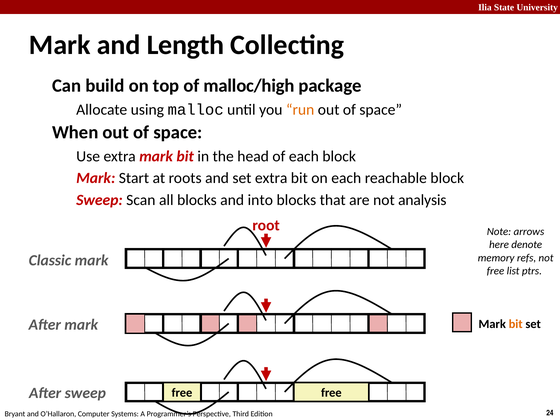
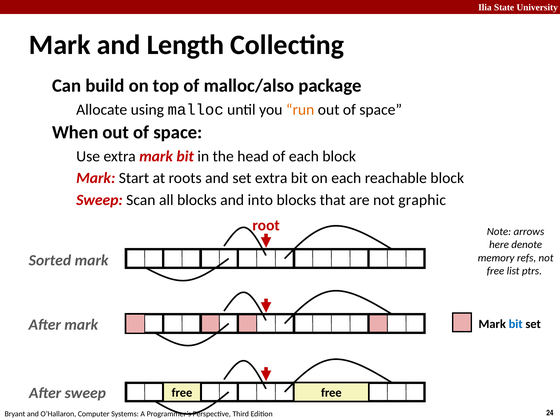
malloc/high: malloc/high -> malloc/also (249, 86)
analysis: analysis -> graphic (422, 200)
Classic: Classic -> Sorted (50, 260)
bit colour: orange -> blue (516, 324)
